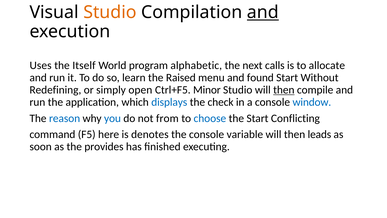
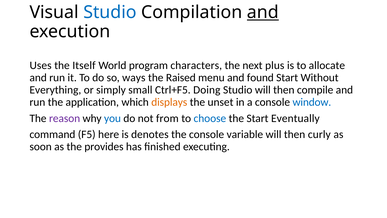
Studio colour: orange -> blue (110, 12)
alphabetic: alphabetic -> characters (196, 65)
calls: calls -> plus (275, 65)
learn: learn -> ways (134, 78)
Redefining: Redefining -> Everything (55, 90)
open: open -> small (140, 90)
Minor: Minor -> Doing (207, 90)
then underline: present -> none (284, 90)
displays colour: blue -> orange (169, 102)
check: check -> unset (221, 102)
reason colour: blue -> purple (65, 118)
Conflicting: Conflicting -> Eventually (295, 118)
leads: leads -> curly (319, 134)
